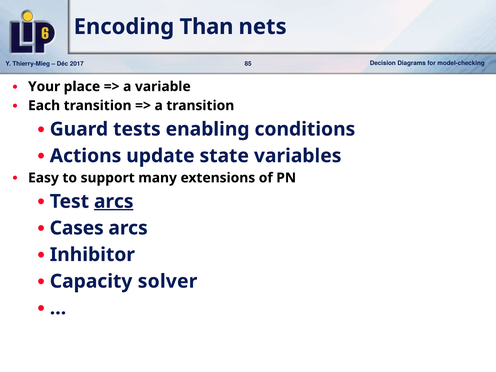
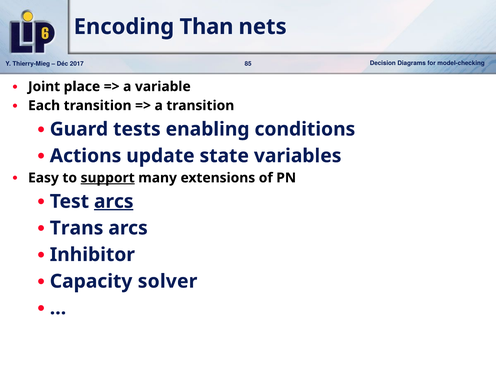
Your: Your -> Joint (44, 87)
support underline: none -> present (108, 178)
Cases: Cases -> Trans (77, 228)
